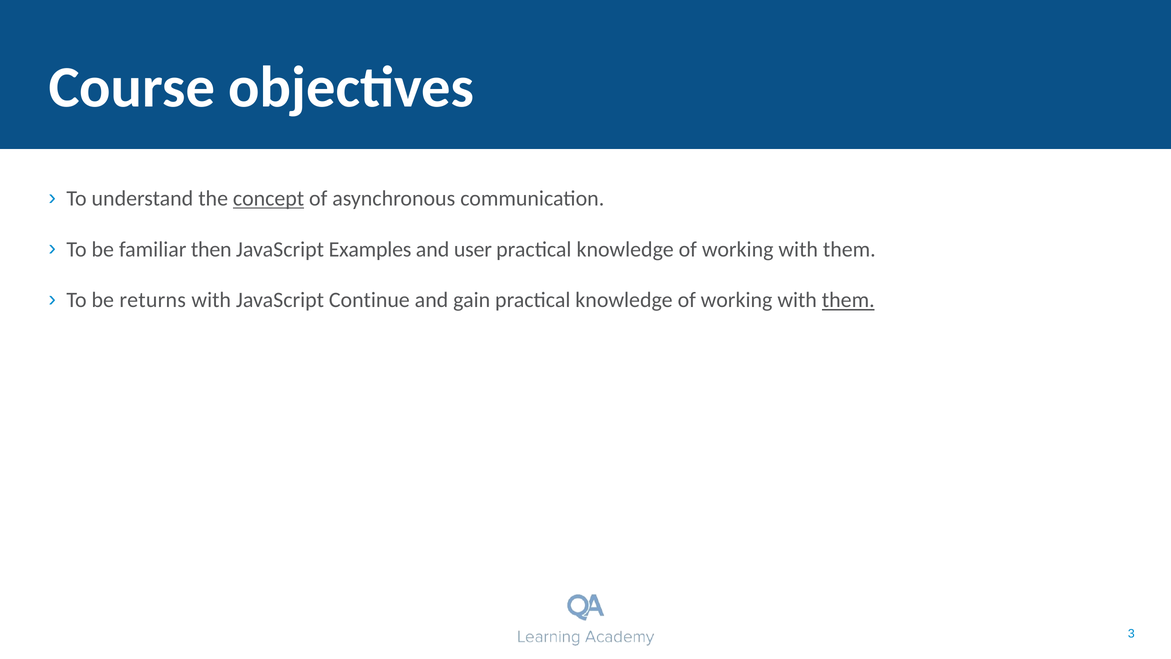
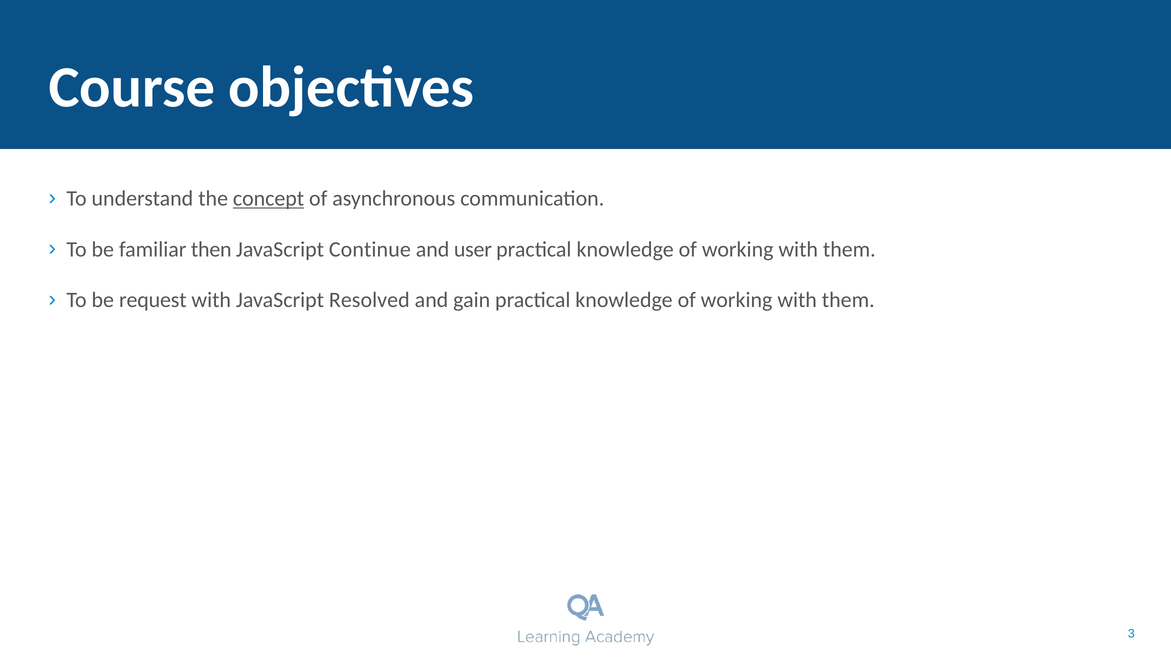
Examples: Examples -> Continue (370, 249)
returns: returns -> request (153, 300)
Continue: Continue -> Resolved (369, 300)
them underline: present -> none (848, 300)
